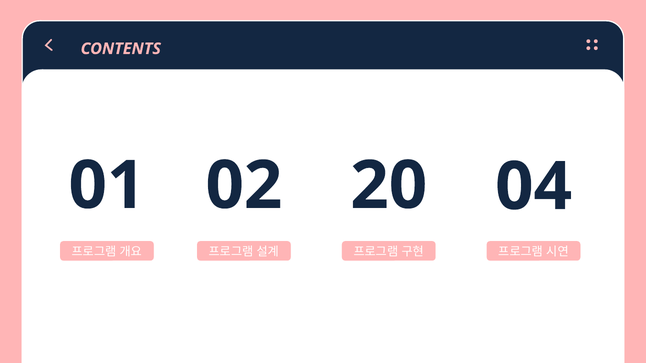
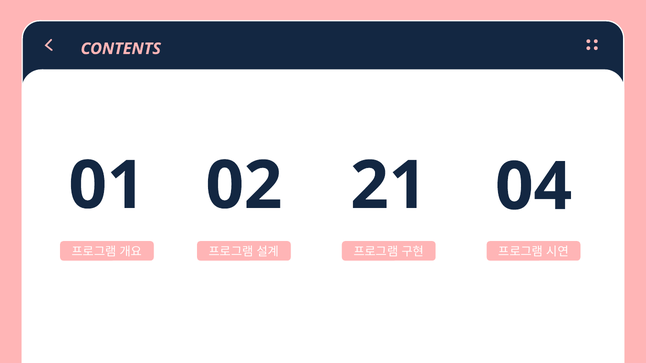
20: 20 -> 21 (389, 186)
